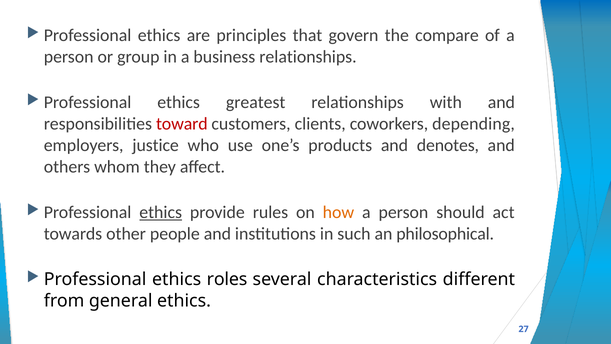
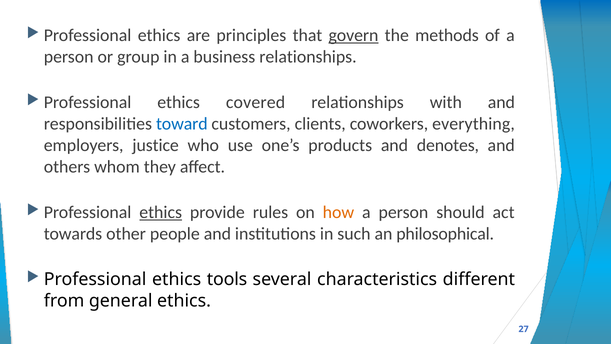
govern underline: none -> present (353, 35)
compare: compare -> methods (447, 35)
greatest: greatest -> covered (256, 102)
toward colour: red -> blue (182, 124)
depending: depending -> everything (474, 124)
roles: roles -> tools (227, 279)
